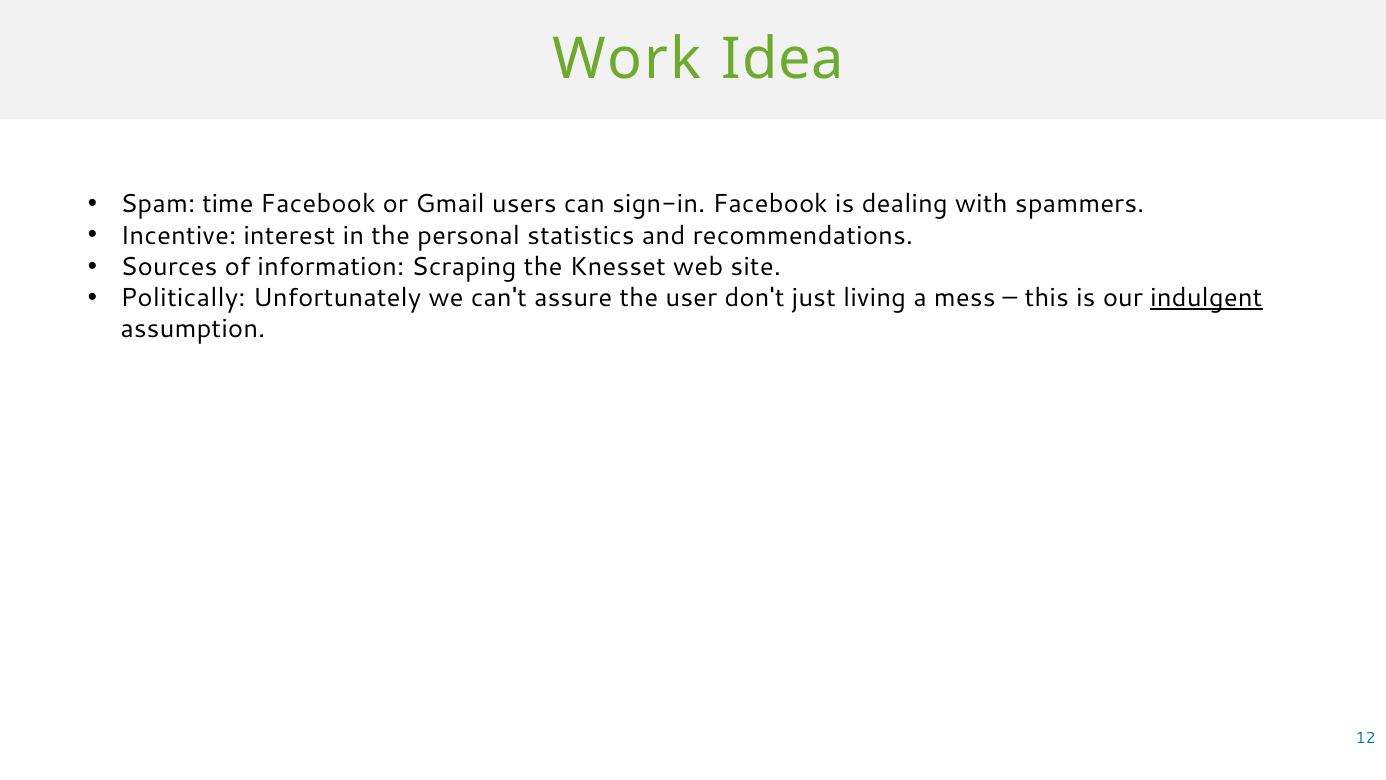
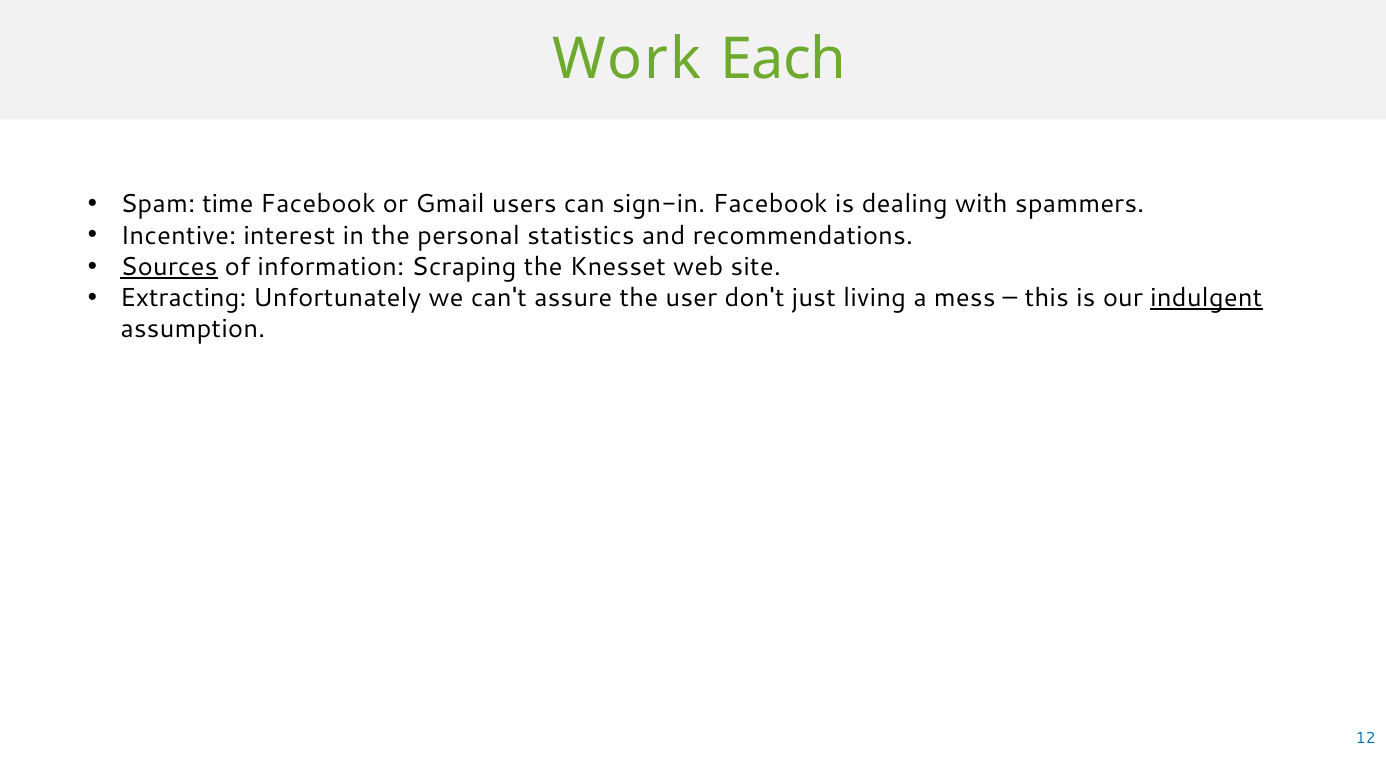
Idea: Idea -> Each (783, 59)
Sources underline: none -> present (169, 267)
Politically: Politically -> Extracting (183, 298)
